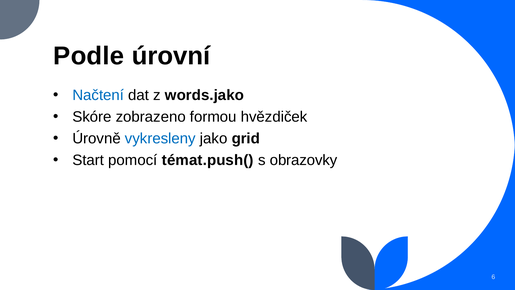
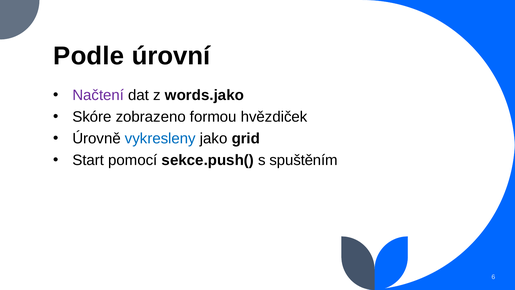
Načtení colour: blue -> purple (98, 95)
témat.push(: témat.push( -> sekce.push( (208, 160)
obrazovky: obrazovky -> spuštěním (304, 160)
